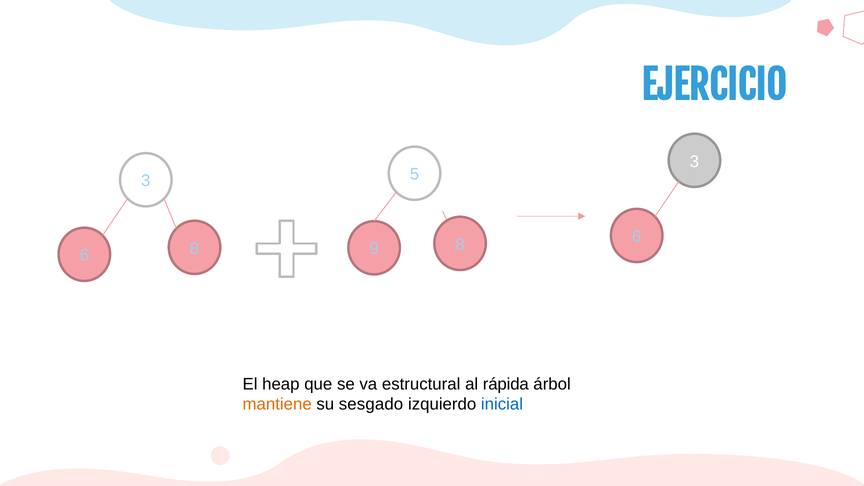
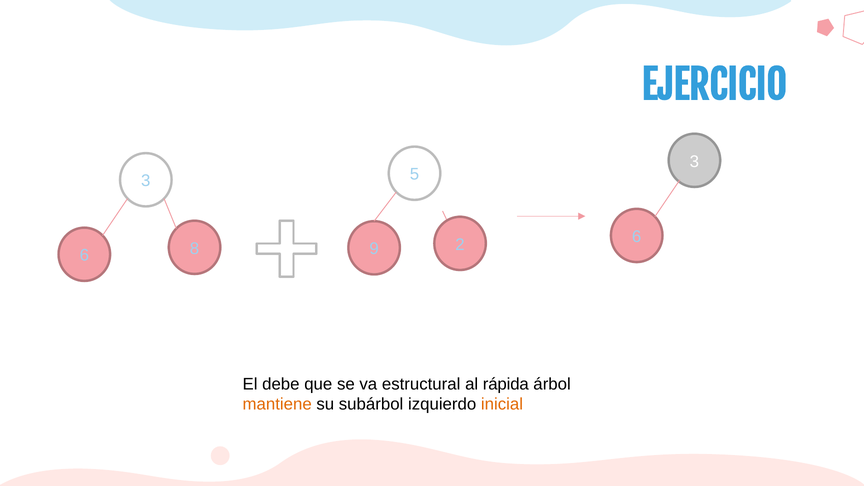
9 8: 8 -> 2 (460, 245)
heap: heap -> debe (281, 384)
sesgado: sesgado -> subárbol (371, 404)
inicial colour: blue -> orange (502, 404)
